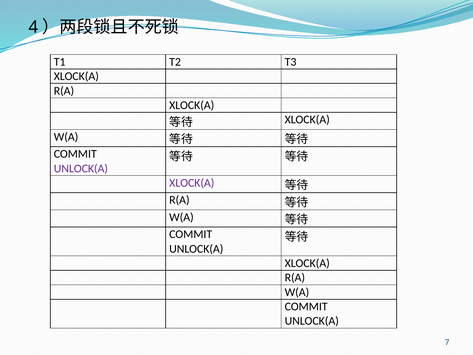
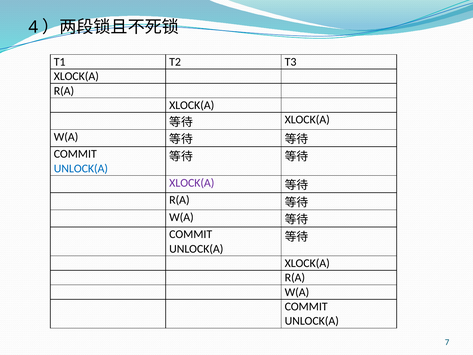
UNLOCK(A colour: purple -> blue (81, 168)
